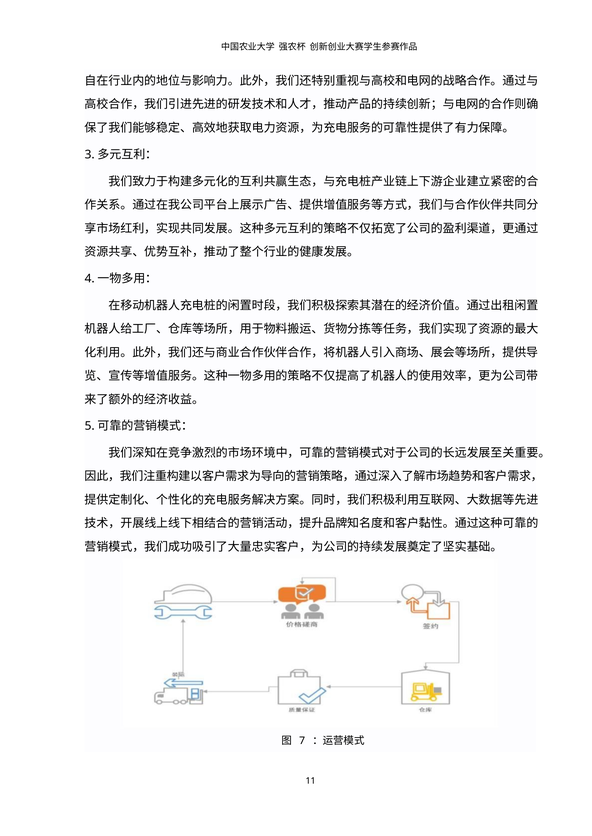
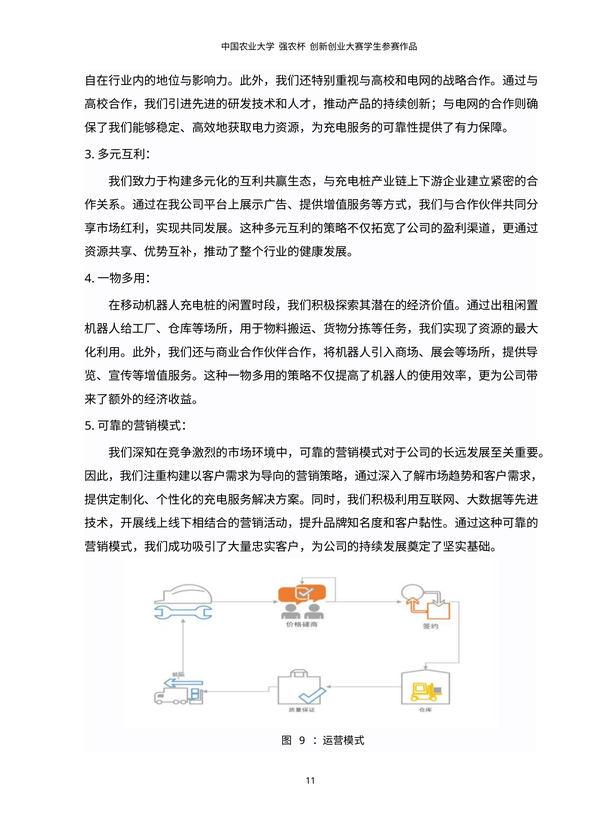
7: 7 -> 9 (302, 741)
